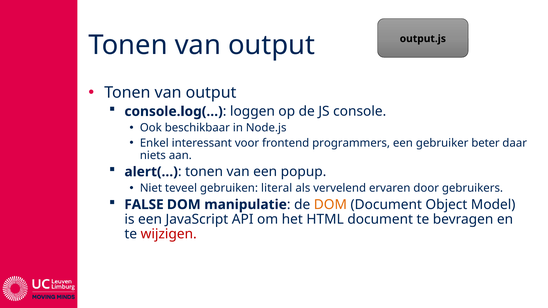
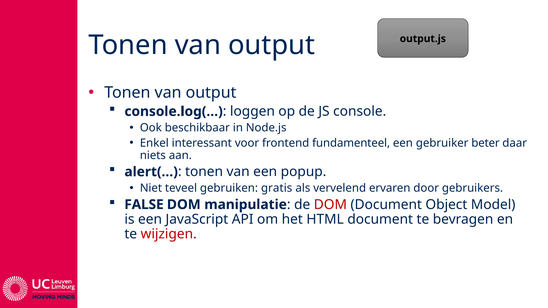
programmers: programmers -> fundamenteel (351, 143)
literal: literal -> gratis (277, 188)
DOM colour: orange -> red (330, 205)
